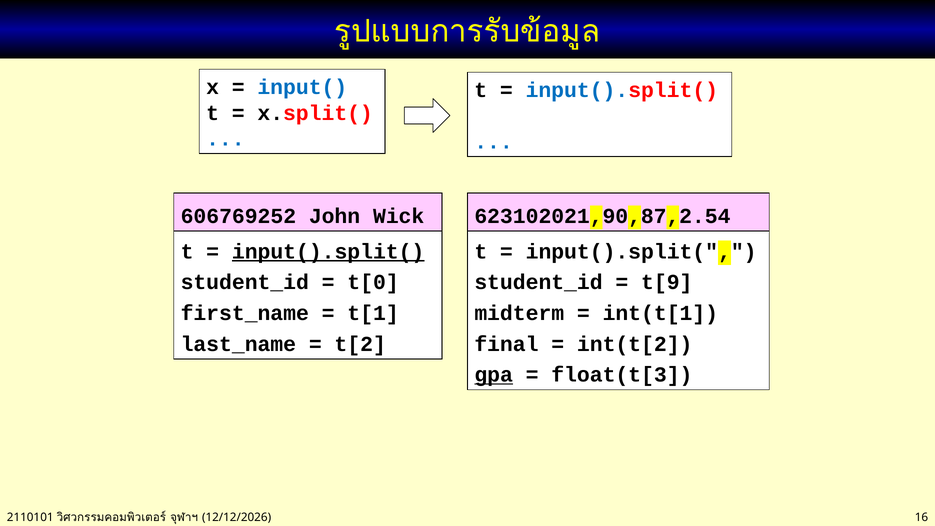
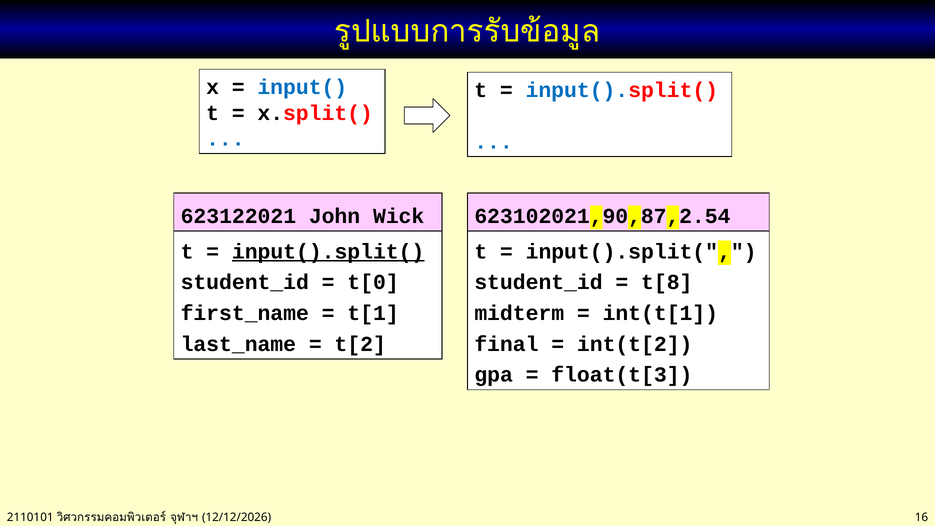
606769252: 606769252 -> 623122021 (238, 216)
t[9: t[9 -> t[8 (667, 282)
gpa underline: present -> none (494, 375)
